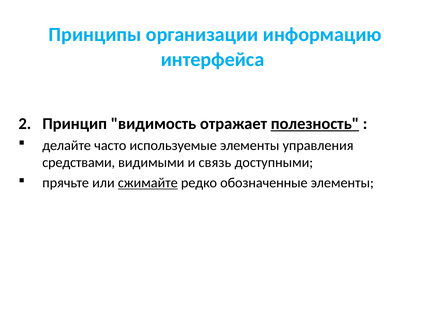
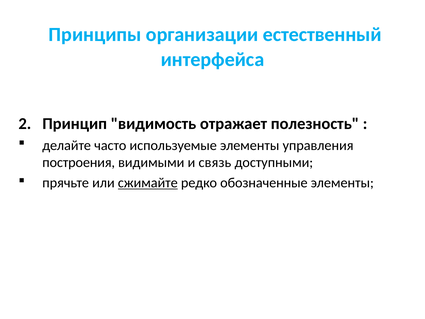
информацию: информацию -> естественный (322, 34)
полезность underline: present -> none (315, 123)
средствами: средствами -> построения (79, 162)
